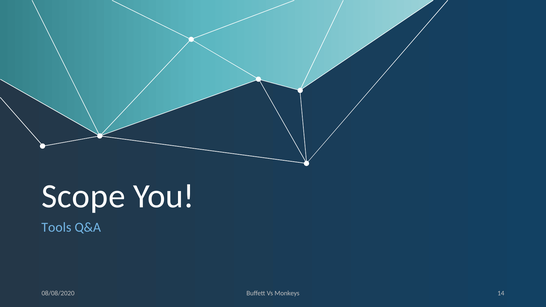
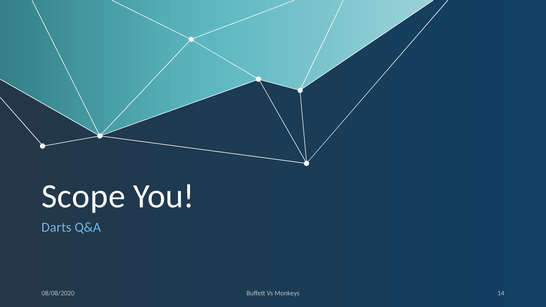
Tools: Tools -> Darts (56, 227)
